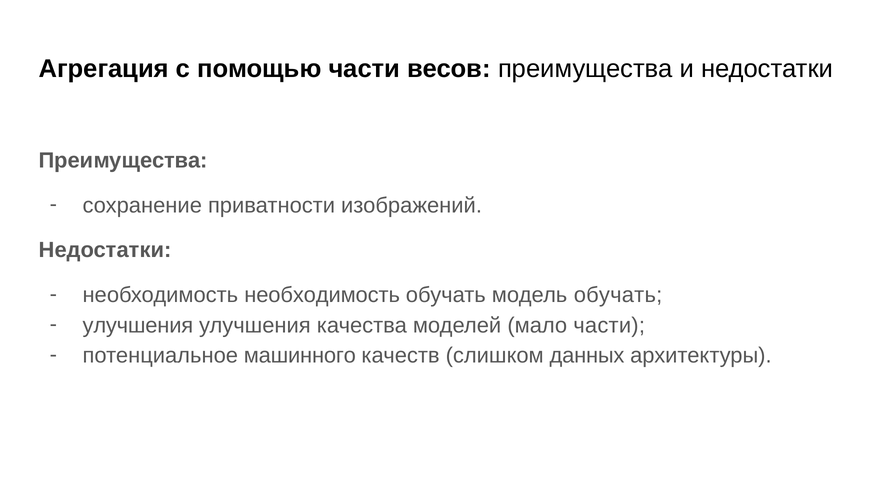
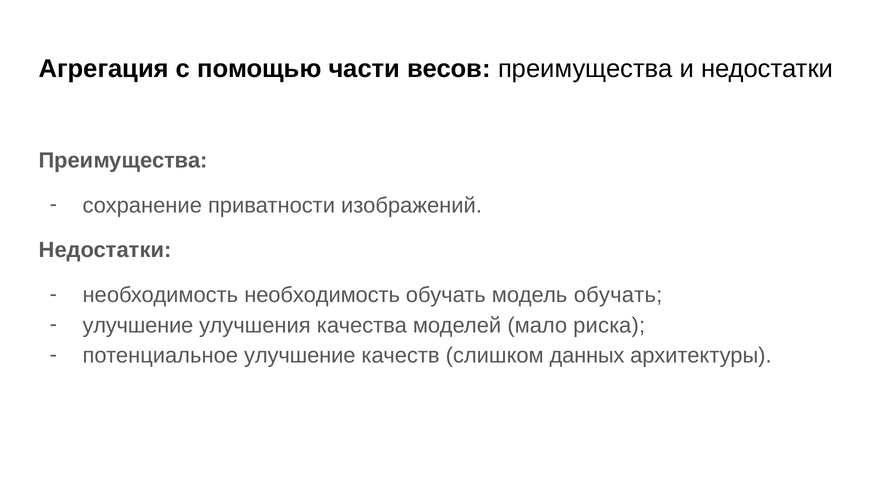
улучшения: улучшения -> улучшение (138, 325)
мало части: части -> риска (609, 325)
потенциальное машинного: машинного -> улучшение (300, 356)
